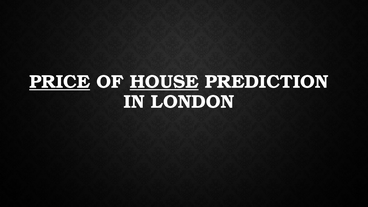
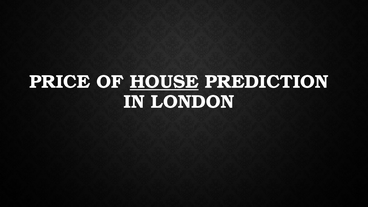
PRICE underline: present -> none (60, 82)
